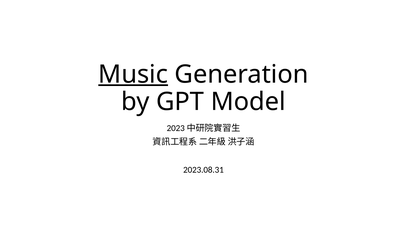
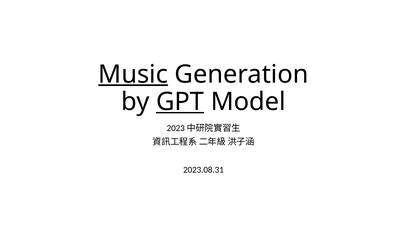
GPT underline: none -> present (180, 102)
